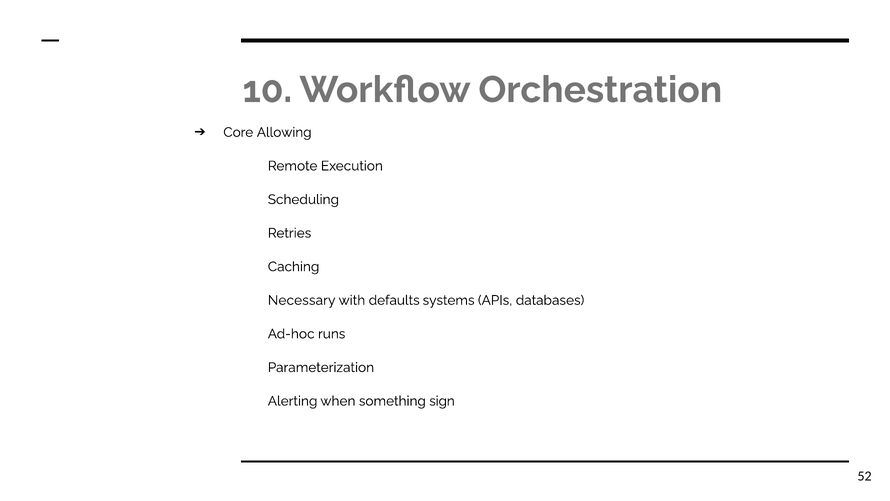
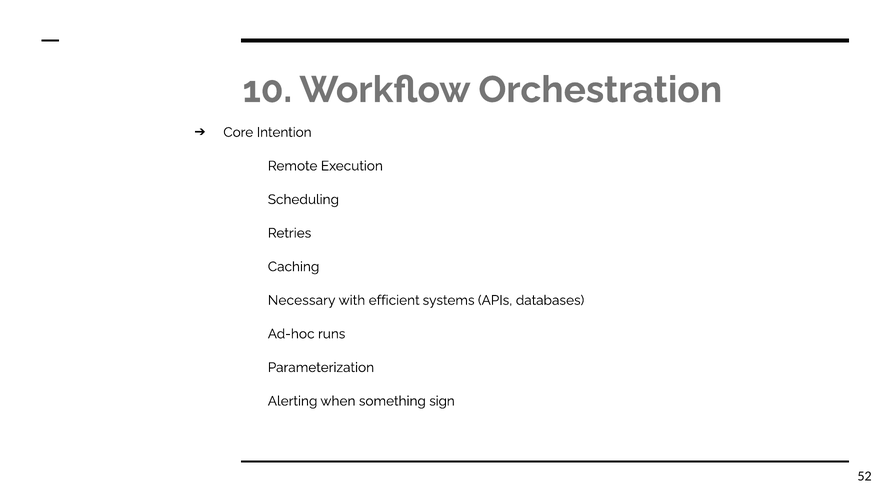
Allowing: Allowing -> Intention (284, 132)
defaults: defaults -> efficient (394, 300)
